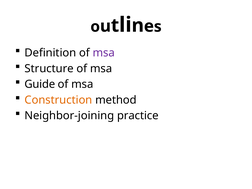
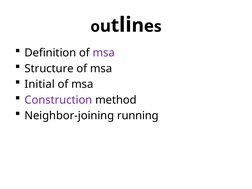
Guide: Guide -> Initial (40, 84)
Construction colour: orange -> purple (58, 100)
practice: practice -> running (138, 116)
